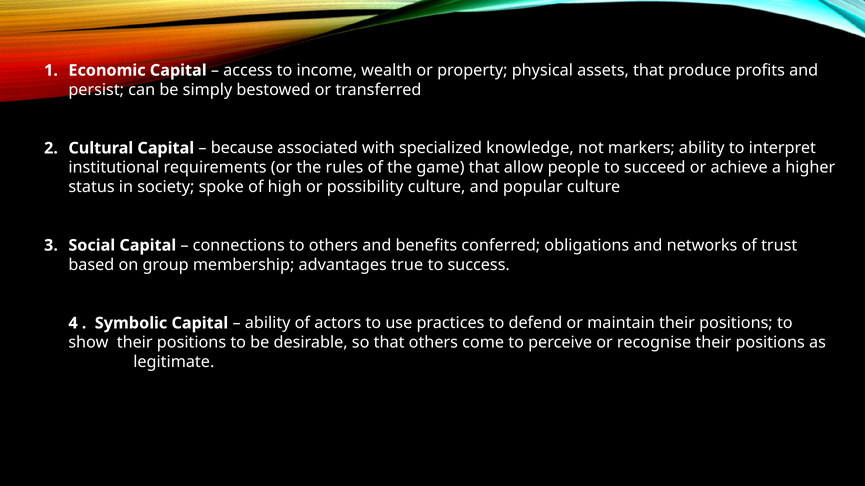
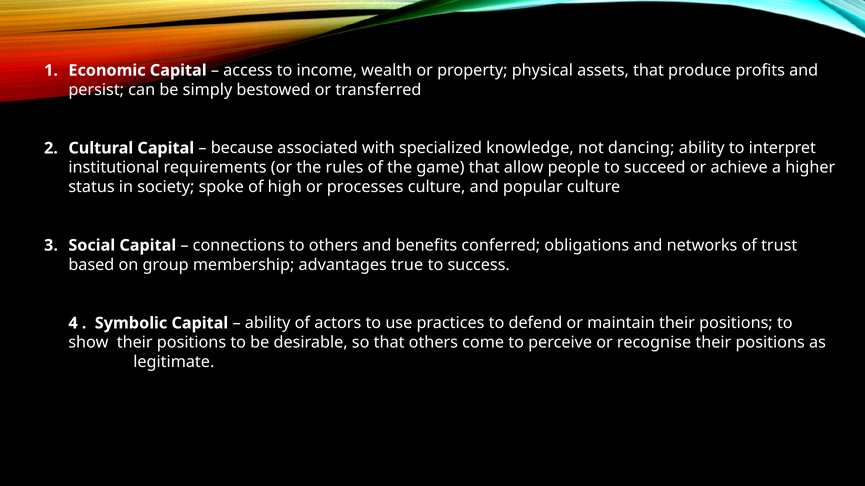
markers: markers -> dancing (641, 148)
possibility: possibility -> processes (365, 187)
